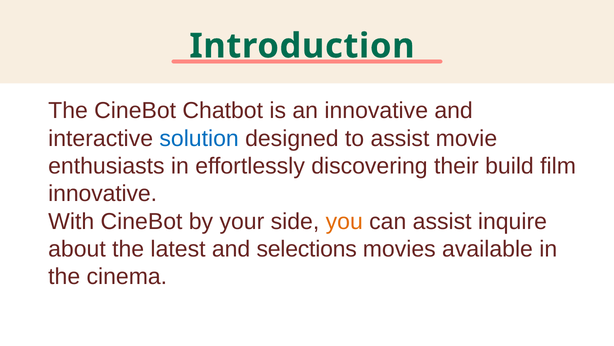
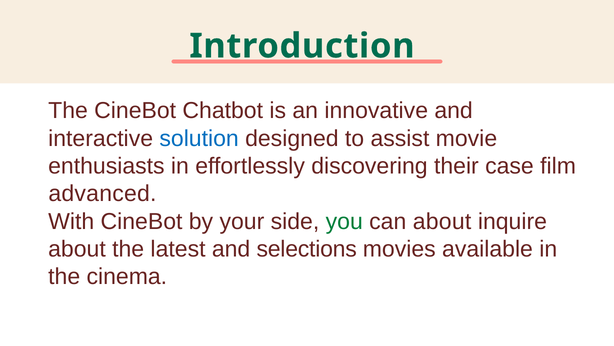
build: build -> case (509, 166)
innovative: innovative -> advanced (102, 194)
you colour: orange -> green (344, 221)
can assist: assist -> about (442, 221)
